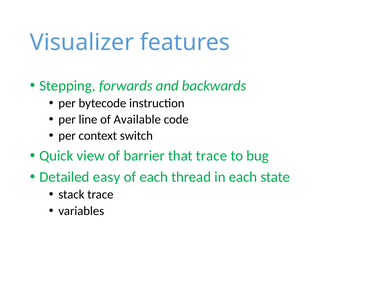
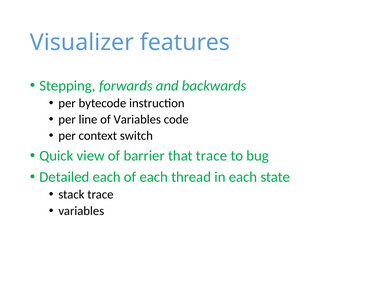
of Available: Available -> Variables (137, 119)
Detailed easy: easy -> each (107, 177)
